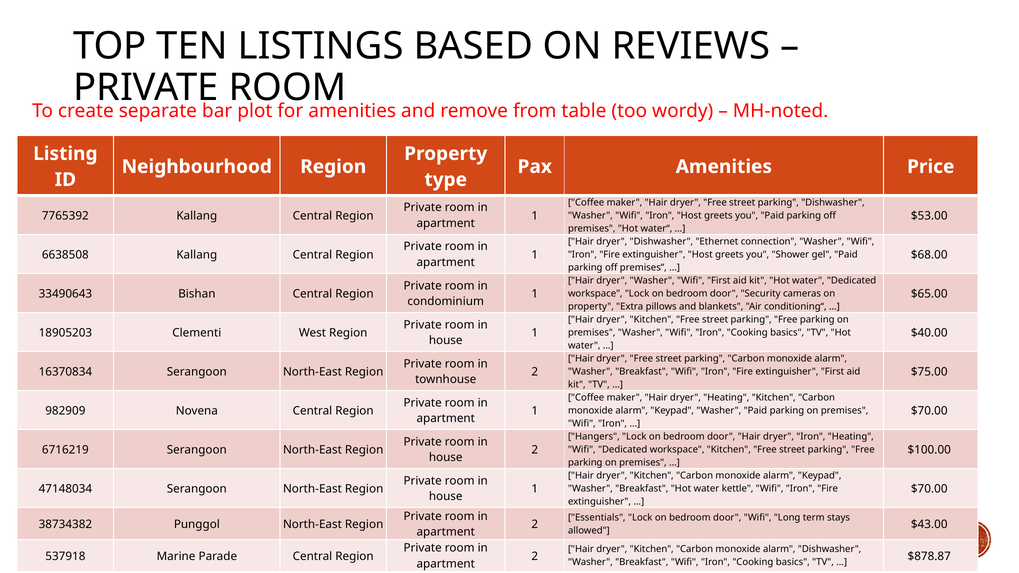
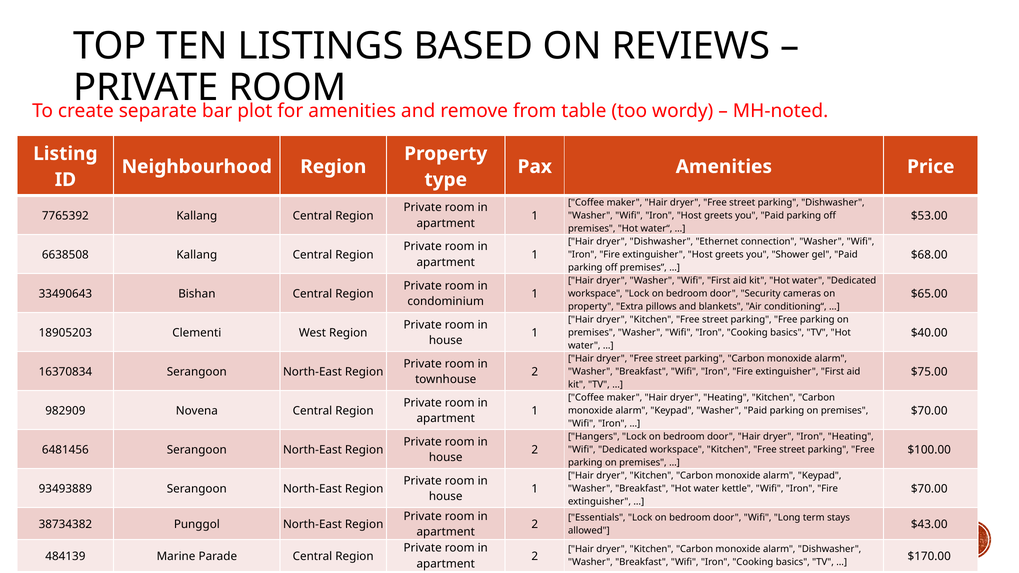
6716219: 6716219 -> 6481456 (65, 450)
47148034: 47148034 -> 93493889 (65, 489)
537918: 537918 -> 484139 (65, 556)
$878.87: $878.87 -> $170.00 (929, 556)
